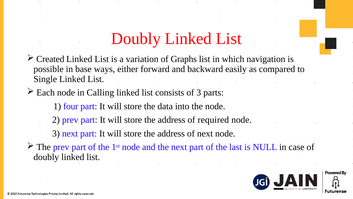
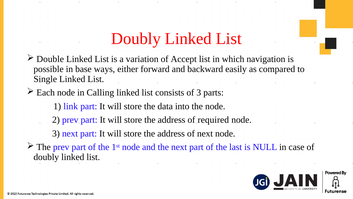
Created: Created -> Double (50, 59)
Graphs: Graphs -> Accept (184, 59)
four: four -> link (71, 106)
